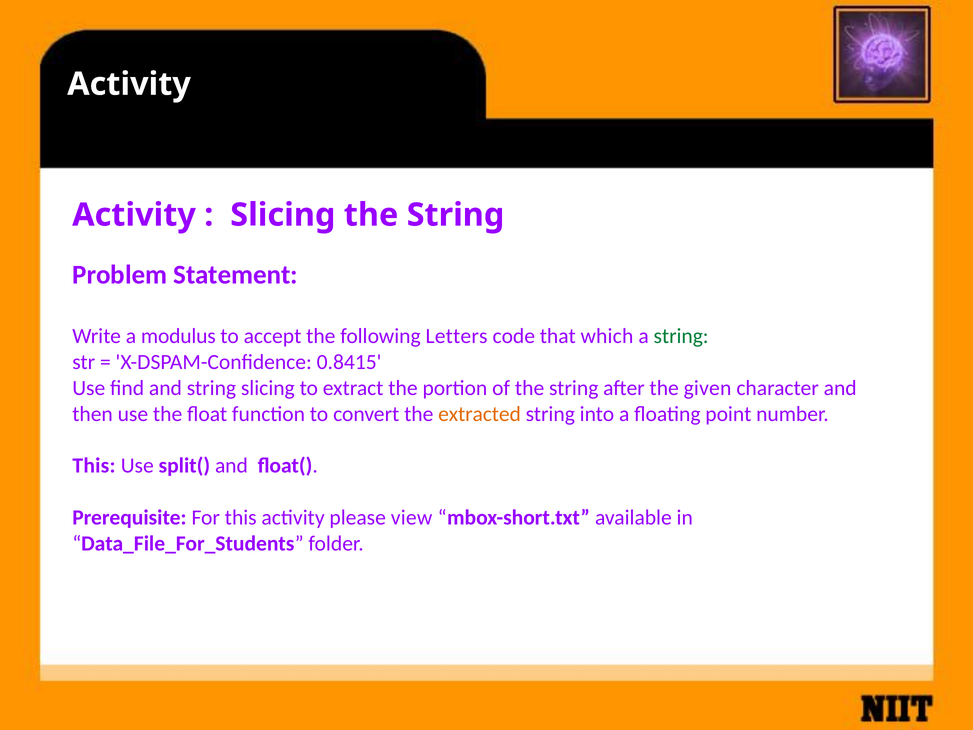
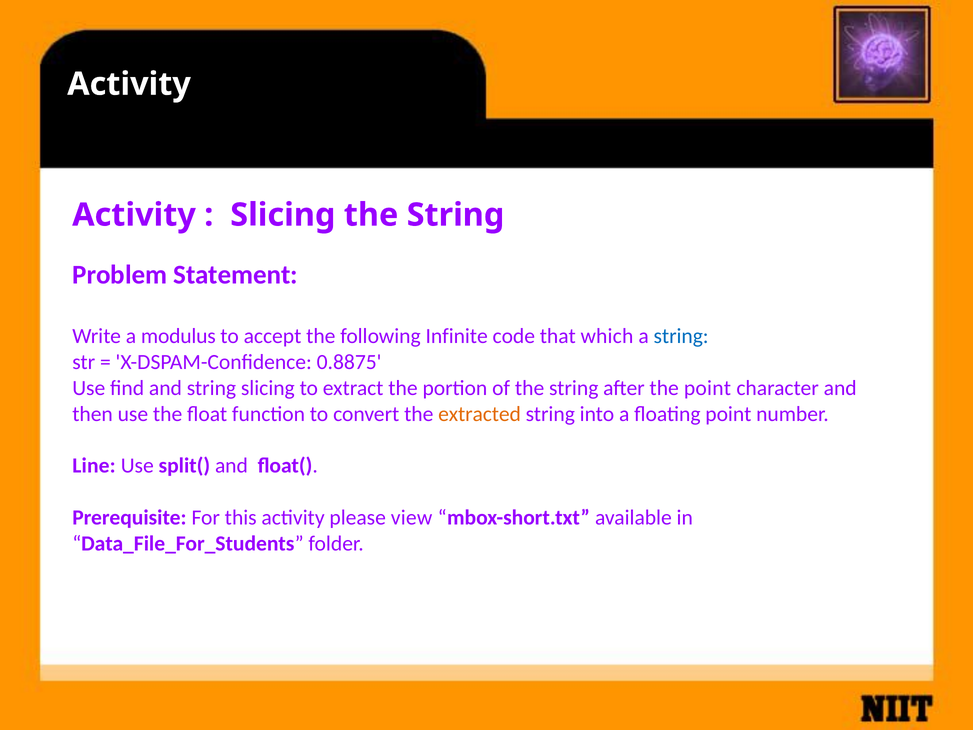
Letters: Letters -> Infinite (457, 336)
string colour: green -> blue (681, 336)
0.8415: 0.8415 -> 0.8875 (349, 362)
the given: given -> point (707, 388)
This: This -> Line (94, 466)
